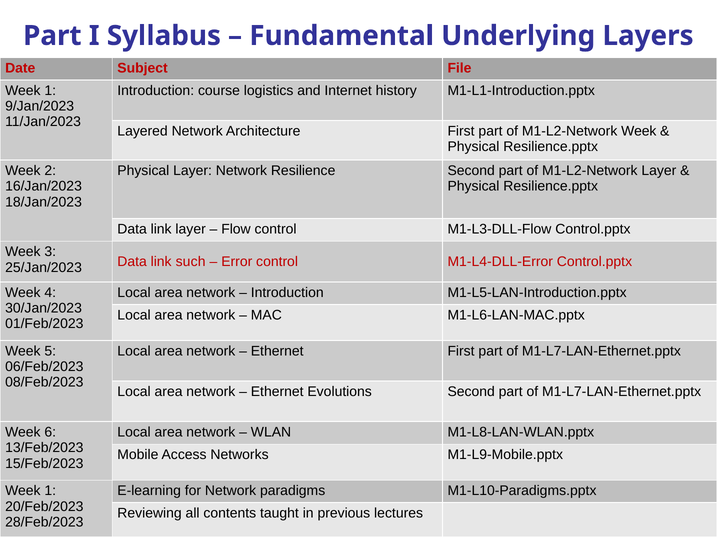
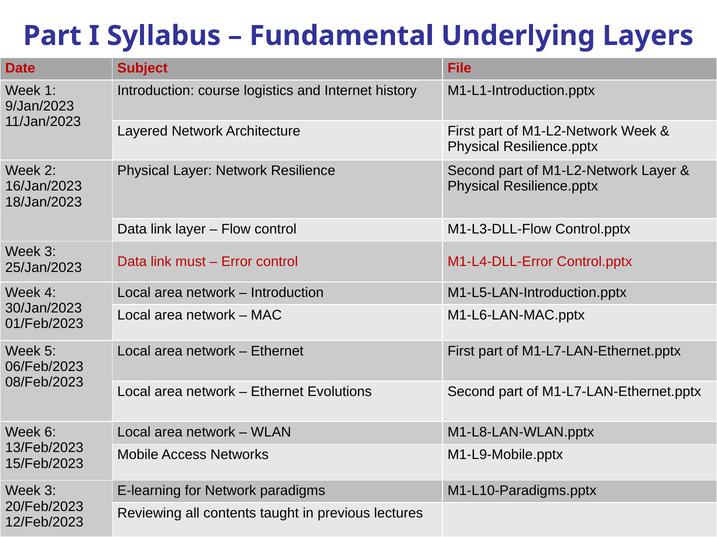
such: such -> must (191, 262)
1: 1 -> 3 (50, 492)
28/Feb/2023: 28/Feb/2023 -> 12/Feb/2023 (44, 523)
